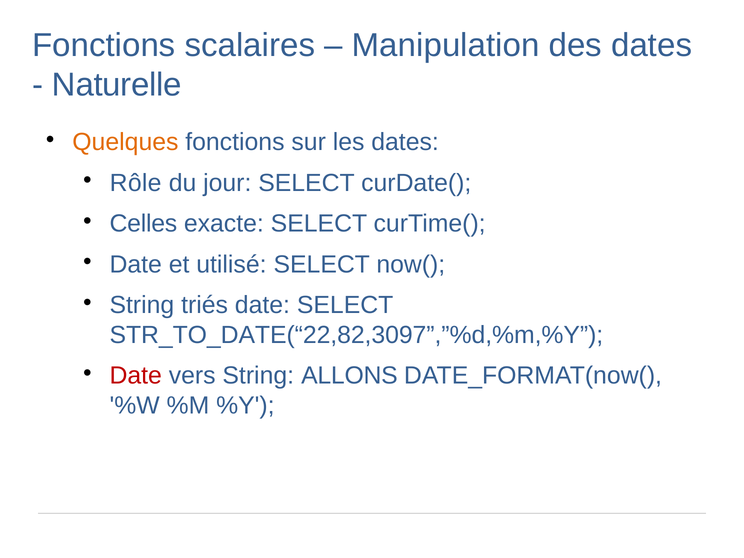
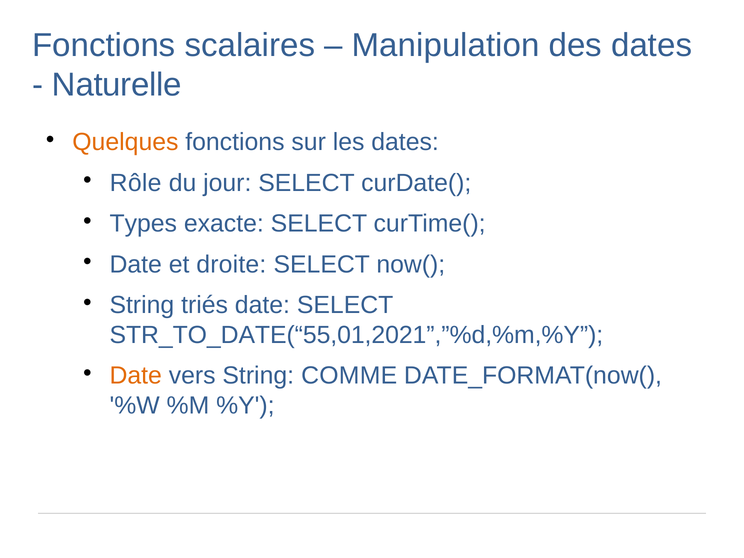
Celles: Celles -> Types (143, 224)
utilisé: utilisé -> droite (231, 264)
STR_TO_DATE(“22,82,3097”,”%d,%m,%Y: STR_TO_DATE(“22,82,3097”,”%d,%m,%Y -> STR_TO_DATE(“55,01,2021”,”%d,%m,%Y (356, 335)
Date colour: red -> orange (136, 376)
ALLONS: ALLONS -> COMME (349, 376)
